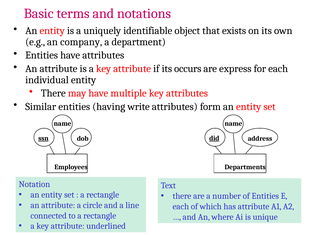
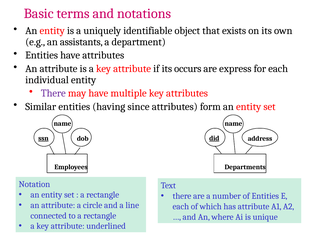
company: company -> assistants (81, 42)
There colour: black -> purple (53, 93)
write: write -> since (139, 106)
